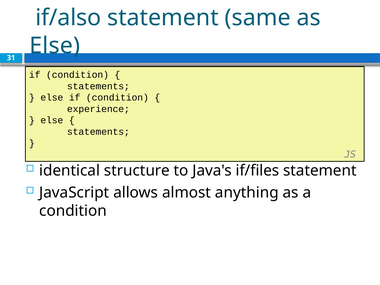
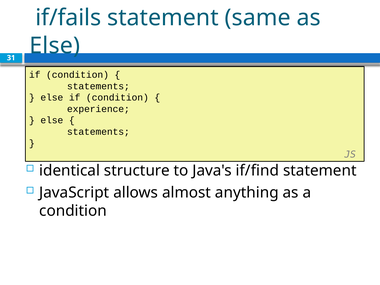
if/also: if/also -> if/fails (68, 18)
if/files: if/files -> if/find (257, 170)
